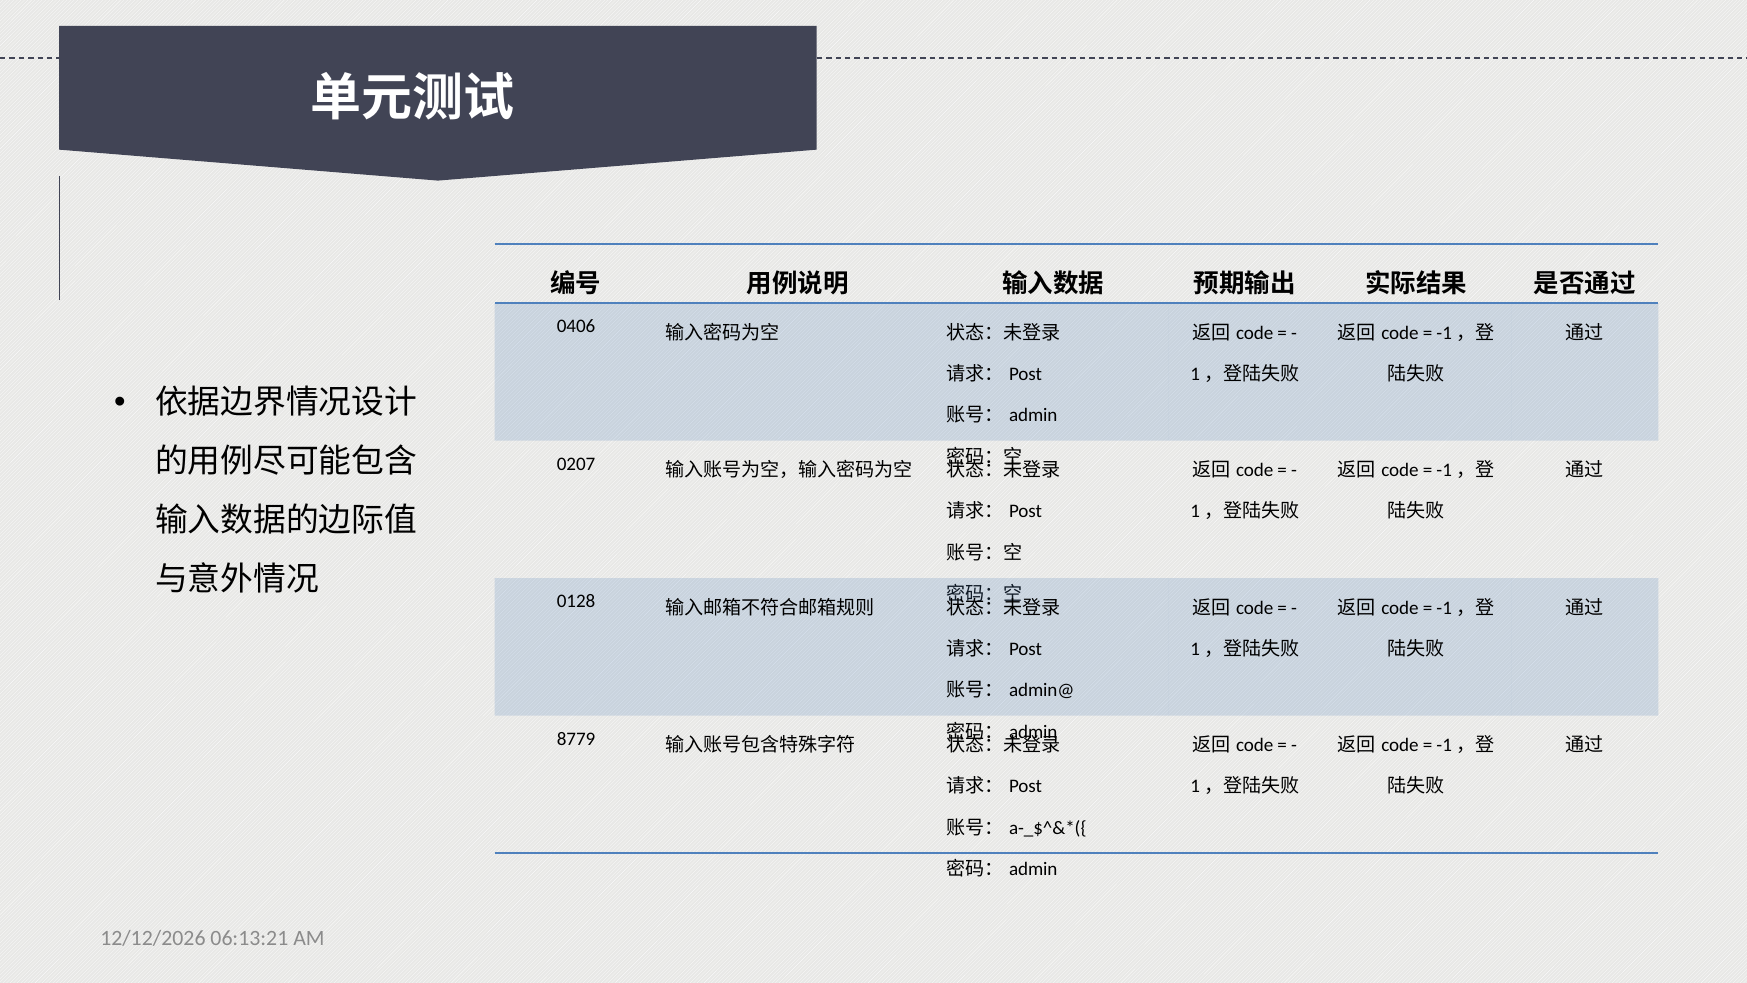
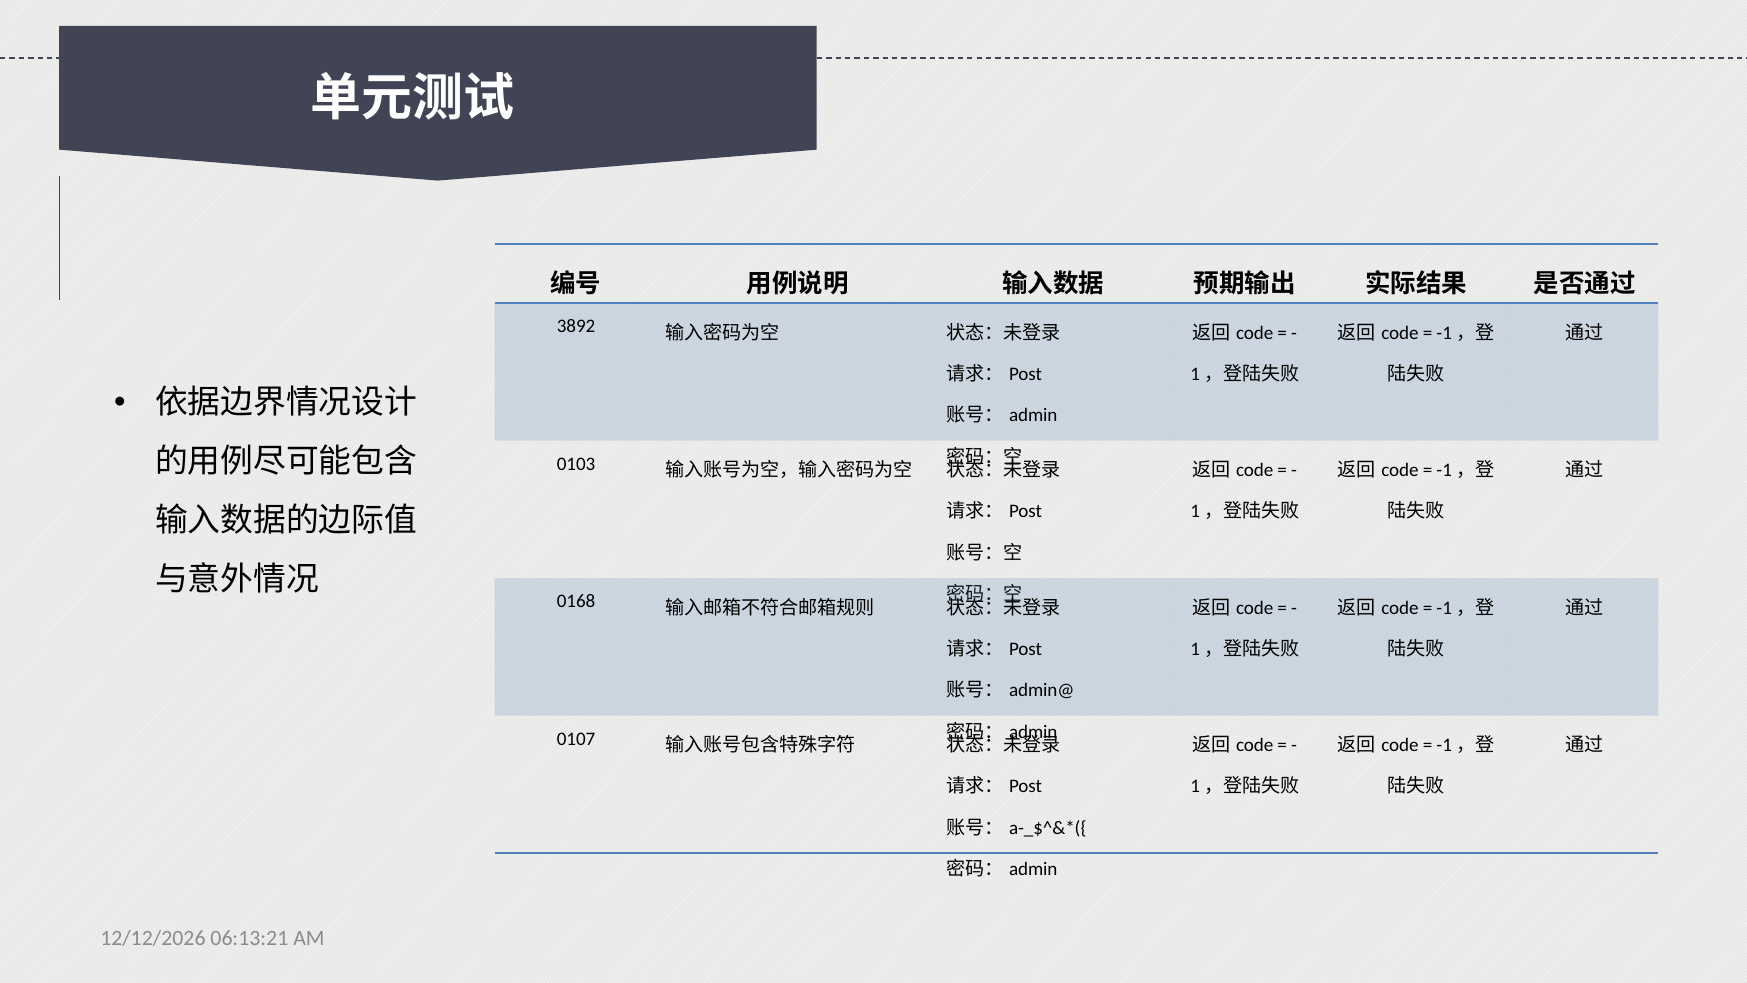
0406: 0406 -> 3892 (576, 326)
0207: 0207 -> 0103 (576, 464)
0128: 0128 -> 0168 (576, 601)
8779: 8779 -> 0107 (576, 739)
